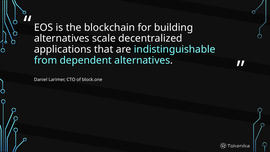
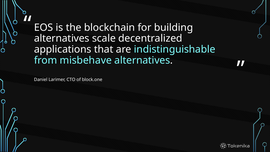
dependent: dependent -> misbehave (86, 60)
